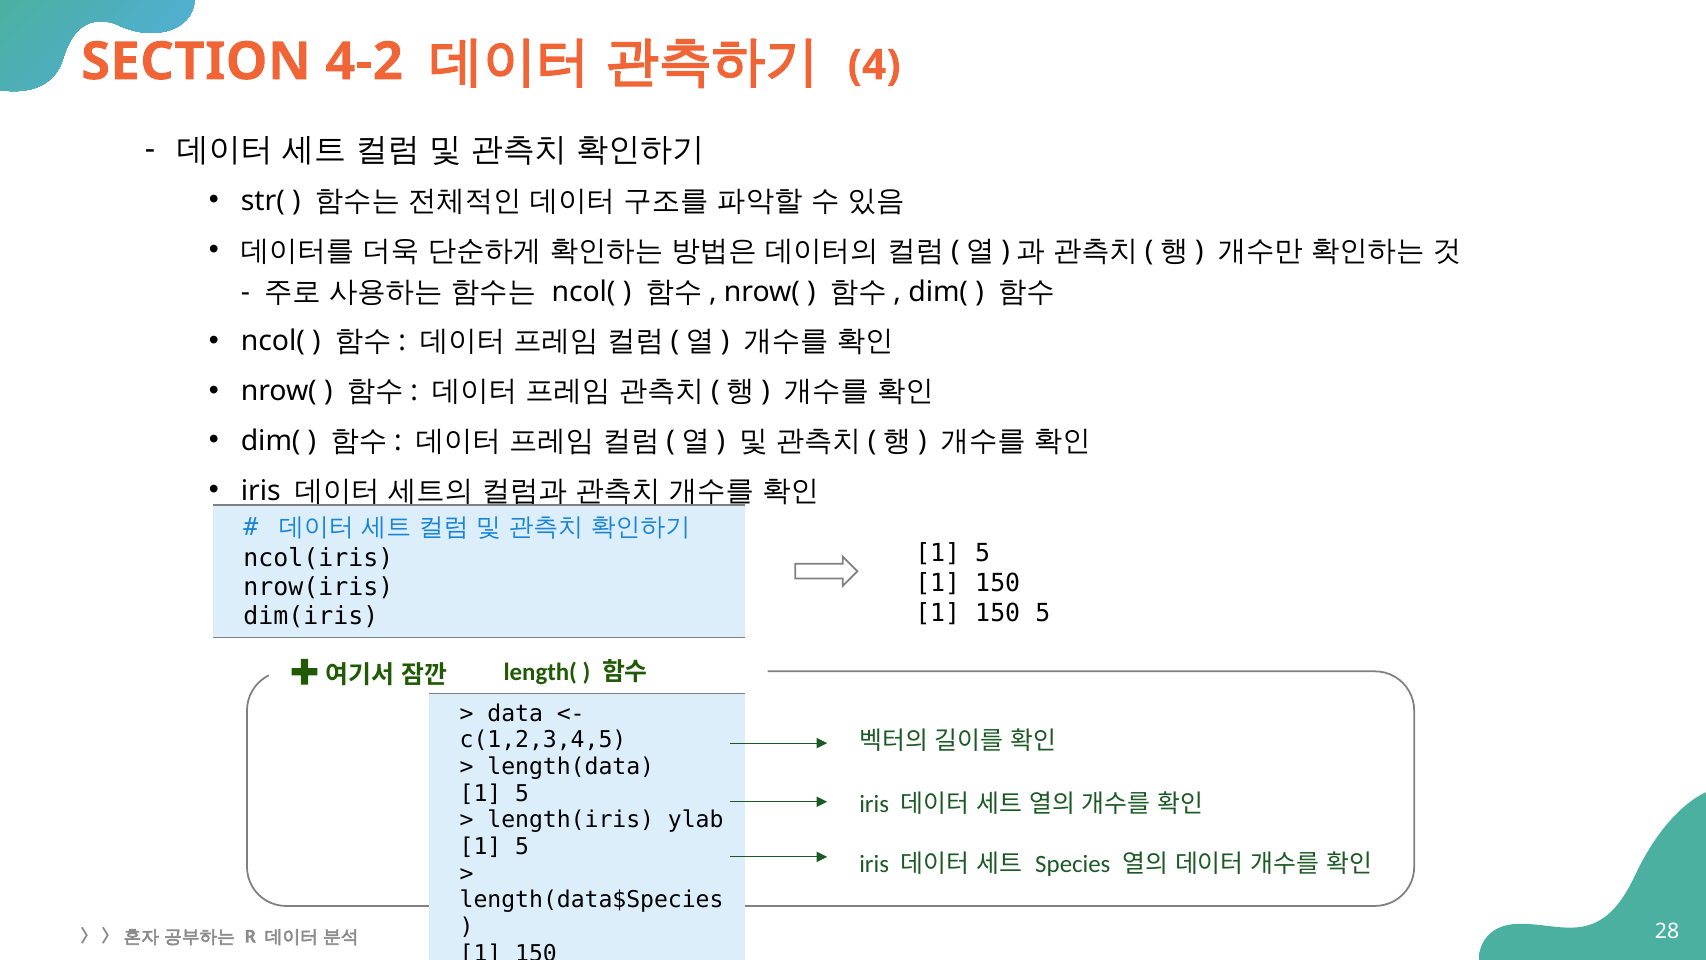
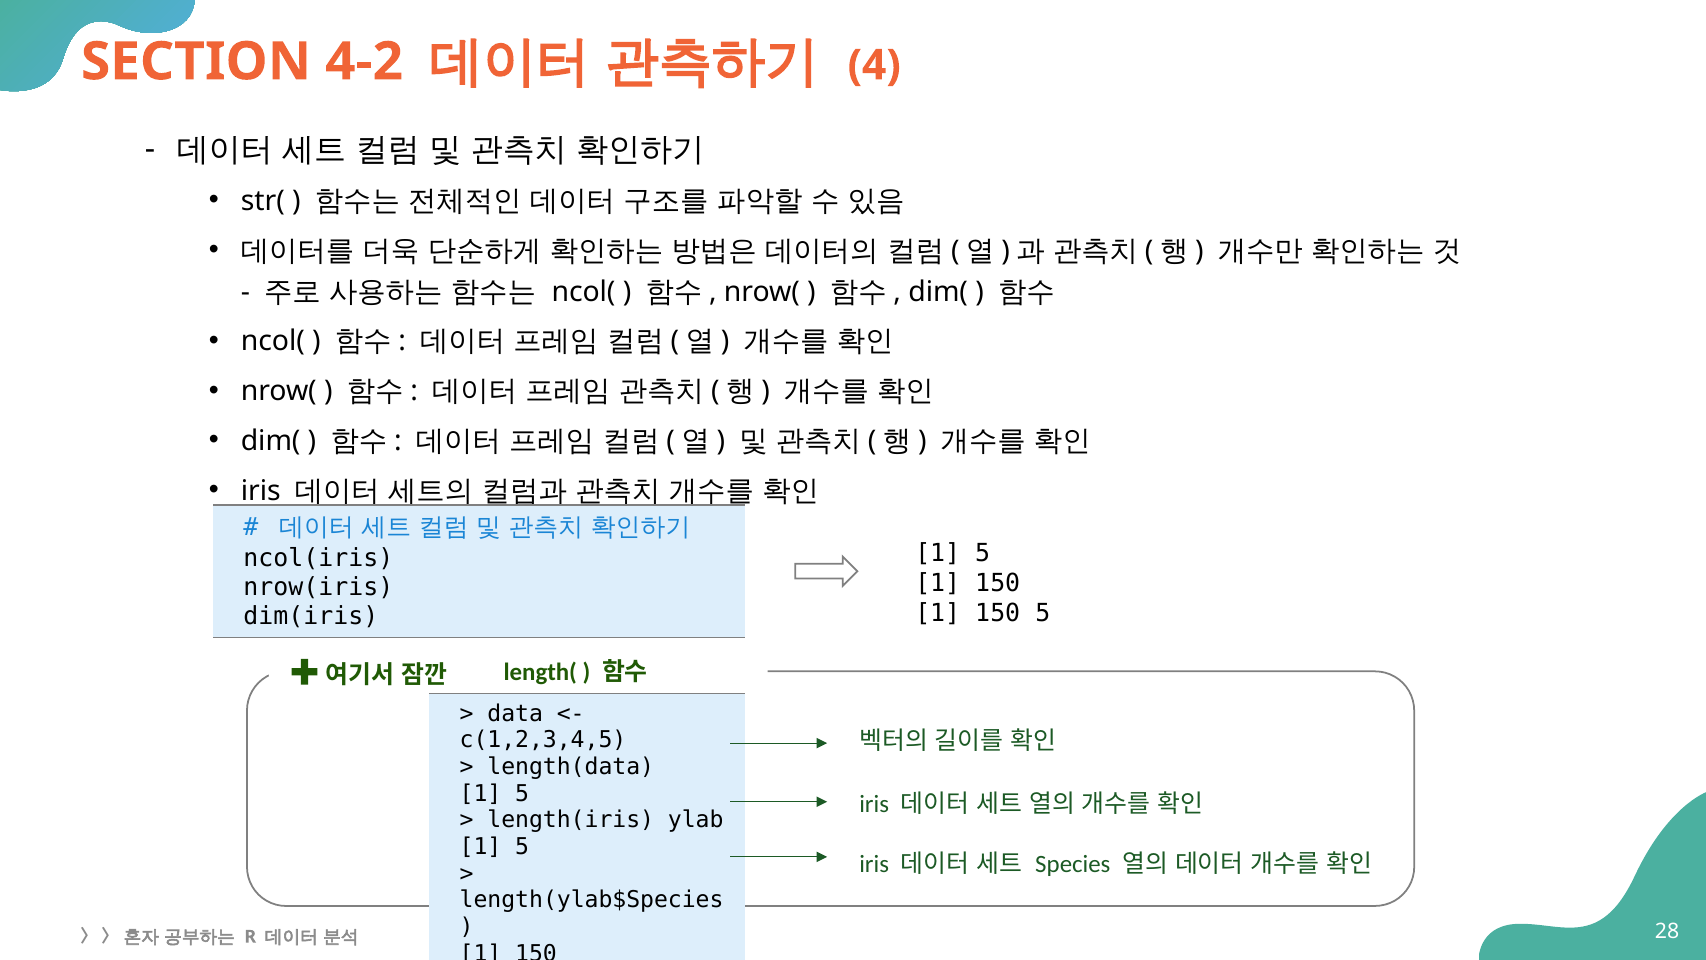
length(data$Species: length(data$Species -> length(ylab$Species (592, 900)
